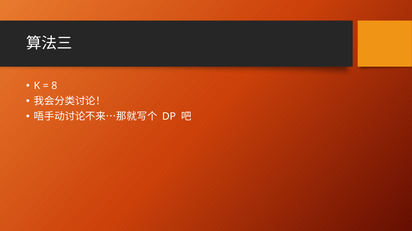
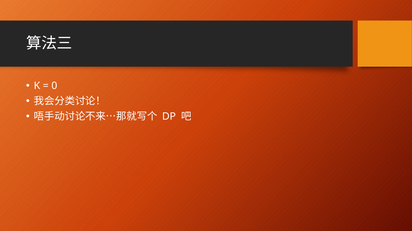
8: 8 -> 0 (54, 86)
